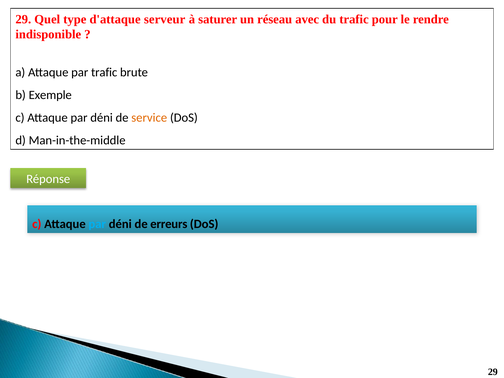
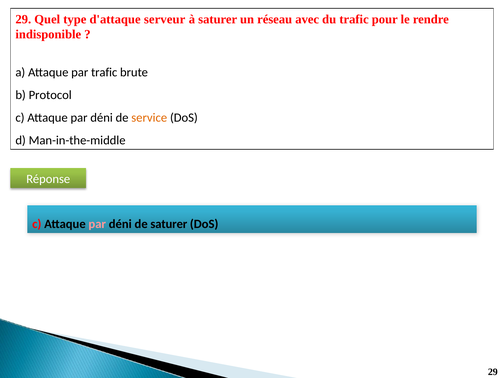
Exemple: Exemple -> Protocol (50, 95)
par colour: light blue -> pink (97, 224)
de erreurs: erreurs -> saturer (169, 224)
